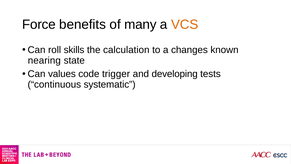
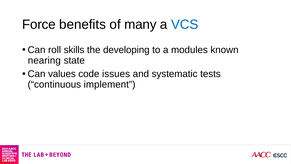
VCS colour: orange -> blue (185, 24)
calculation: calculation -> developing (126, 50)
changes: changes -> modules (189, 50)
trigger: trigger -> issues (116, 74)
developing: developing -> systematic (175, 74)
systematic: systematic -> implement (110, 84)
